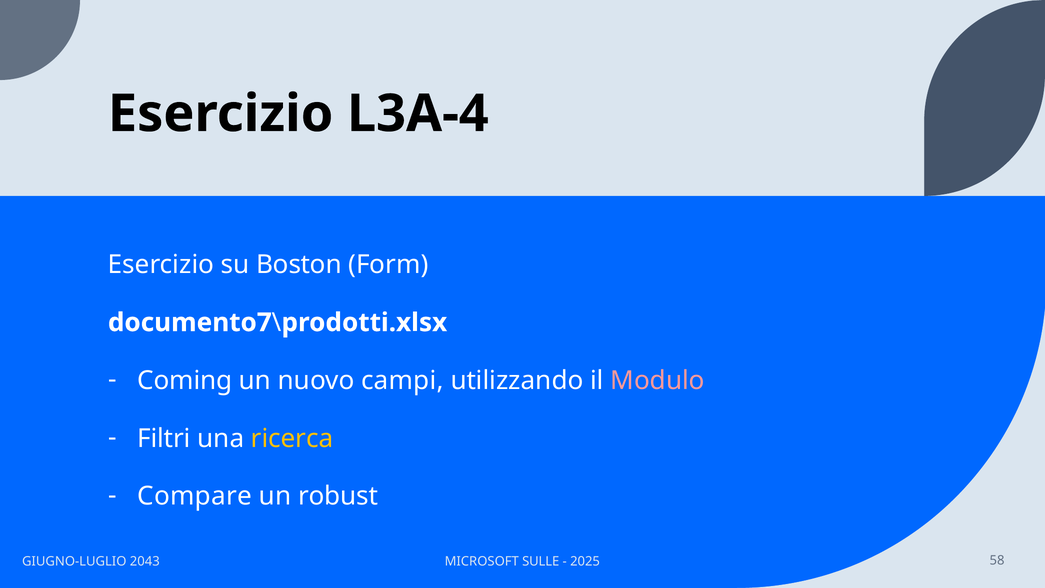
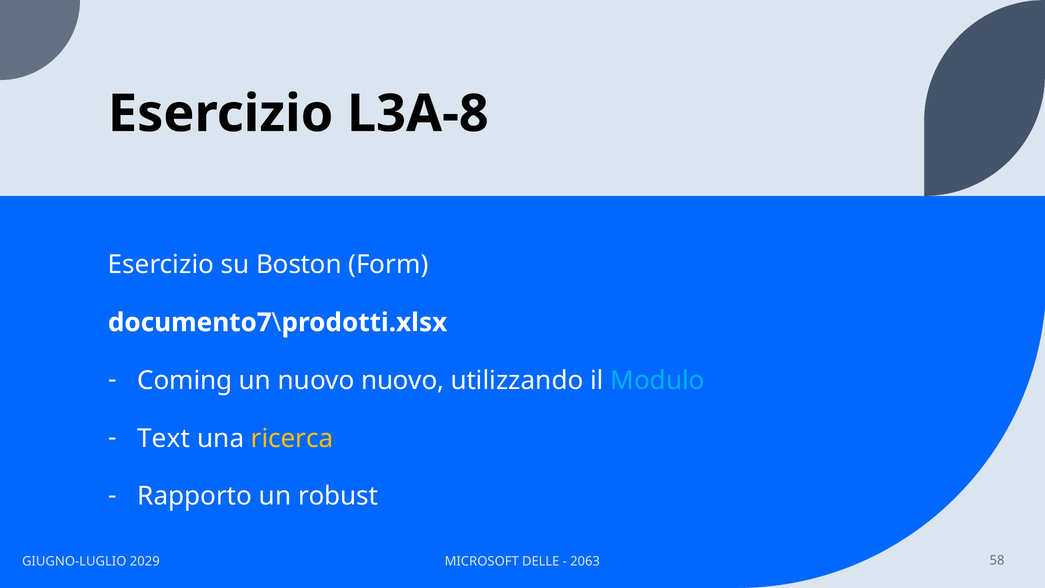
L3A-4: L3A-4 -> L3A-8 (418, 114)
nuovo campi: campi -> nuovo (403, 380)
Modulo colour: pink -> light blue (658, 380)
Filtri: Filtri -> Text (164, 438)
Compare: Compare -> Rapporto (195, 496)
2043: 2043 -> 2029 (145, 561)
SULLE: SULLE -> DELLE (541, 561)
2025: 2025 -> 2063 (585, 561)
